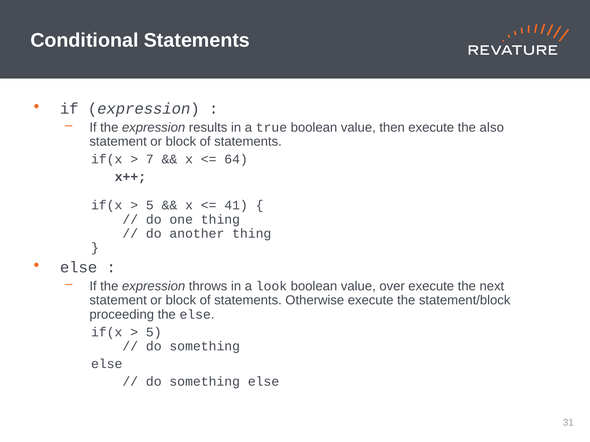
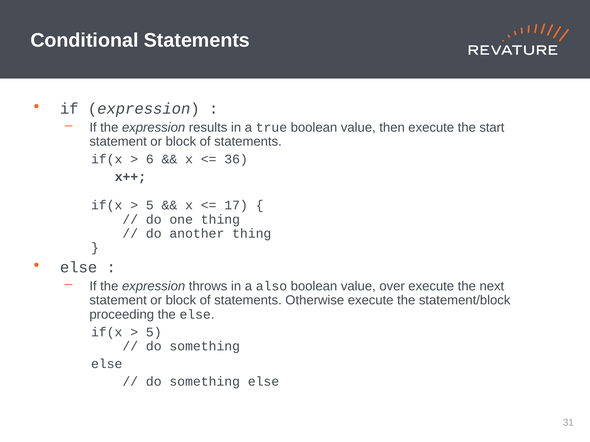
also: also -> start (492, 128)
7: 7 -> 6 (150, 159)
64: 64 -> 36 (236, 159)
41: 41 -> 17 (236, 205)
look: look -> also (271, 287)
